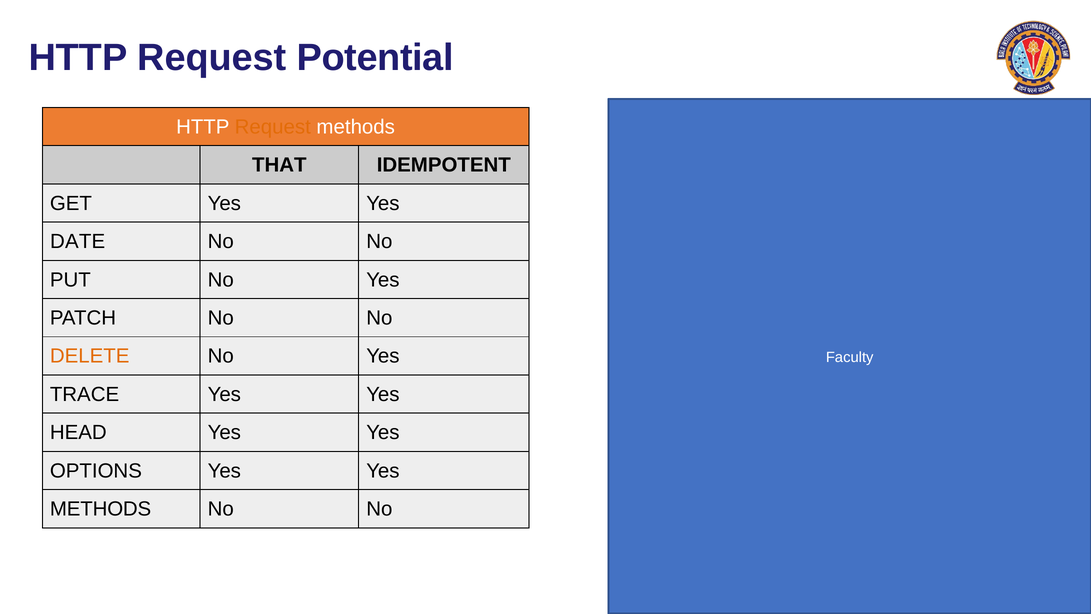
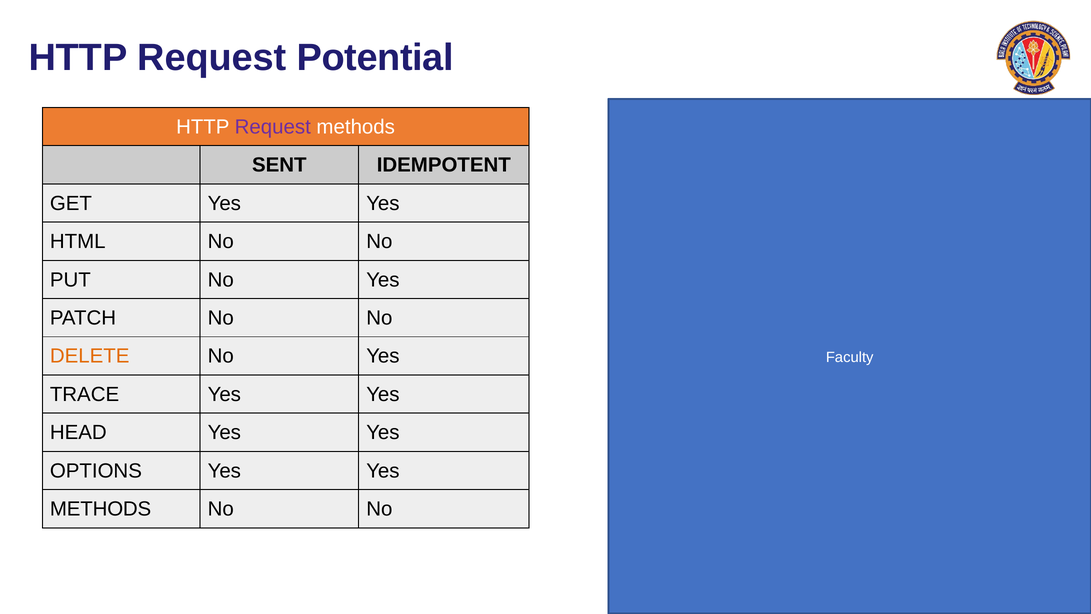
Request colour: orange -> purple (273, 127)
THAT: THAT -> SENT (279, 165)
DATE: DATE -> HTML (78, 241)
